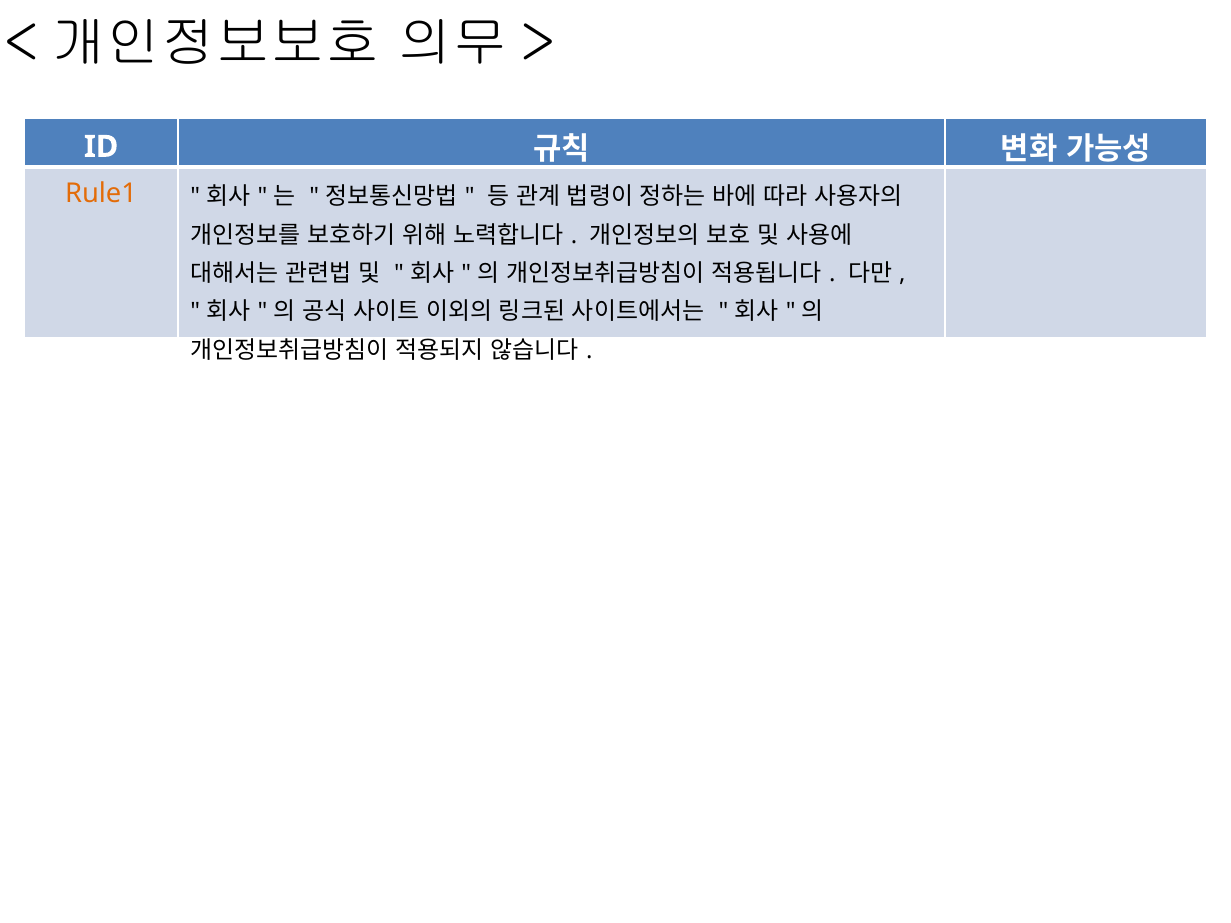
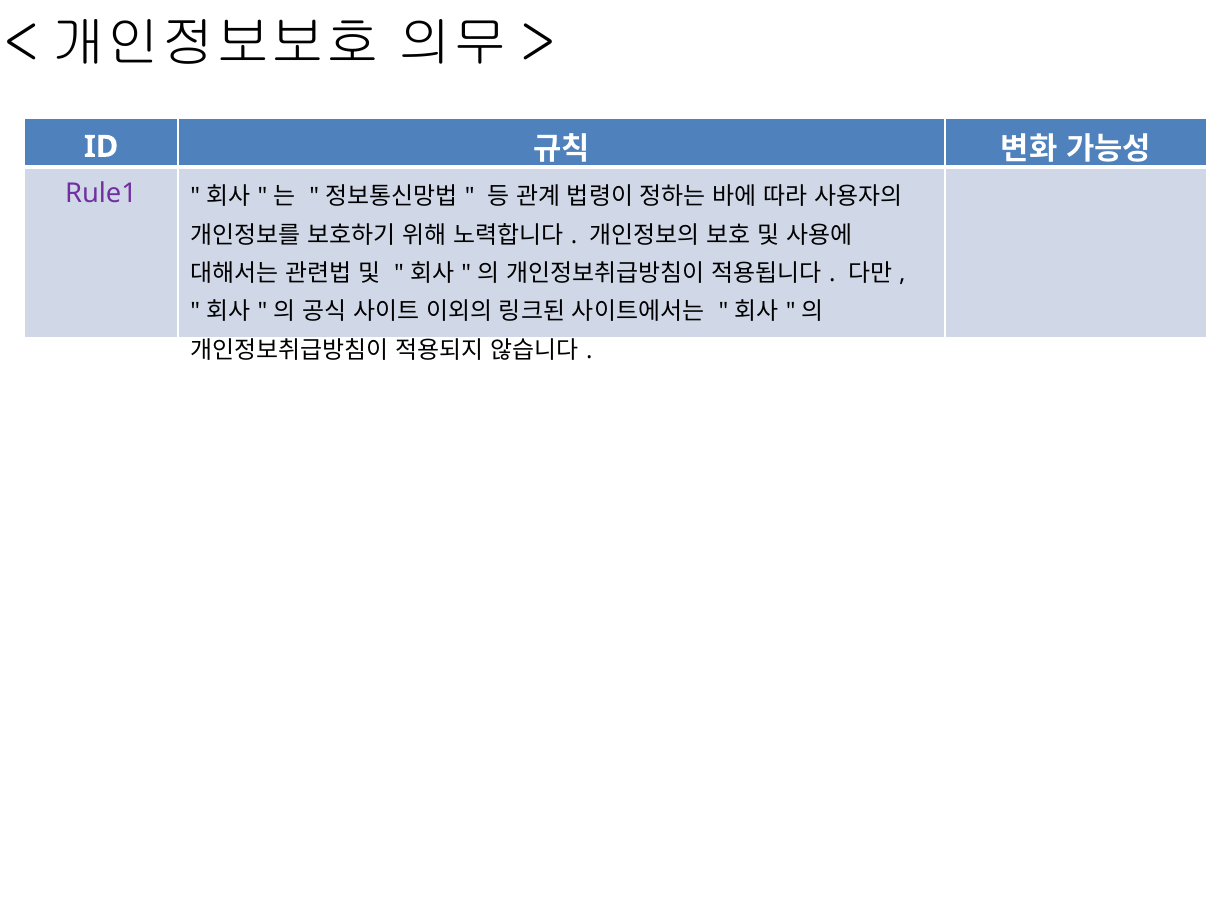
Rule1 colour: orange -> purple (101, 194)
